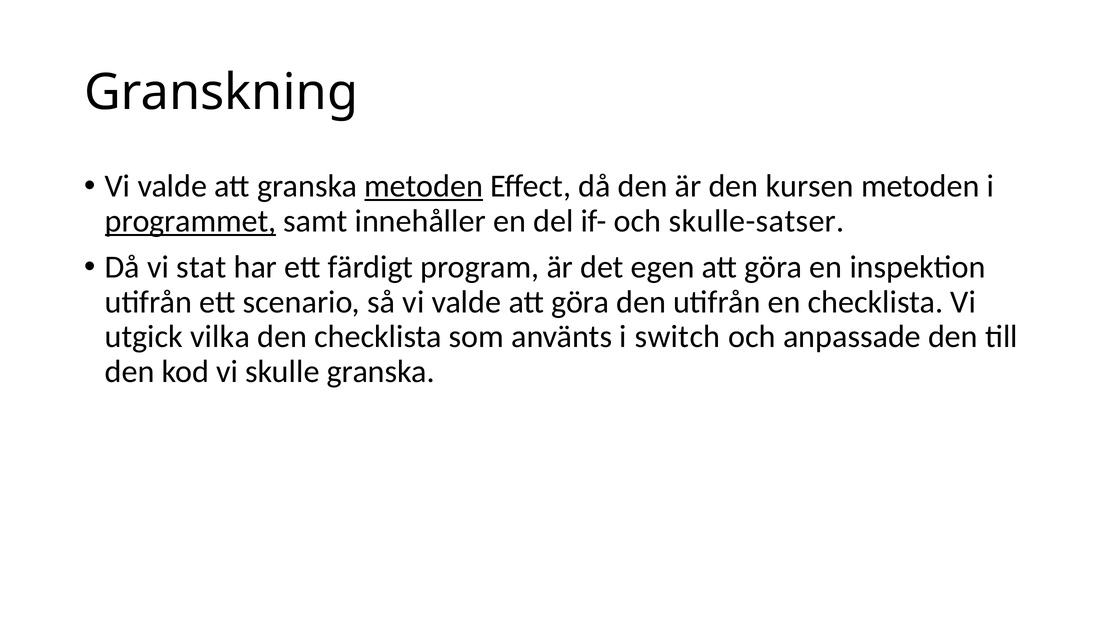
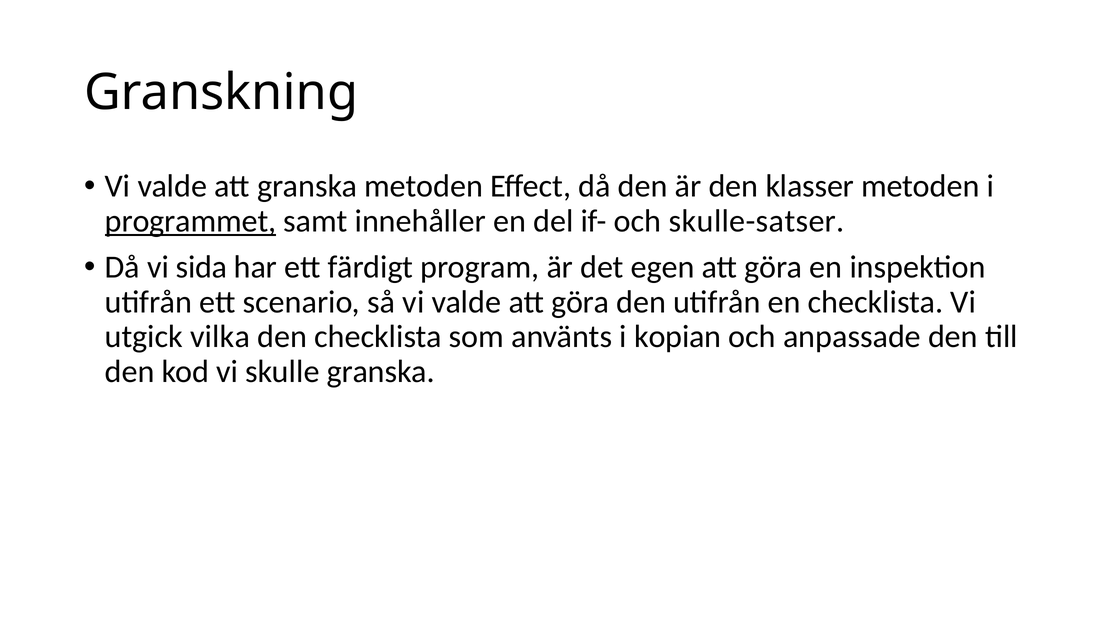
metoden underline: present -> none (424, 186)
kursen: kursen -> klasser (810, 186)
stat: stat -> sida (202, 267)
switch: switch -> kopian (678, 337)
